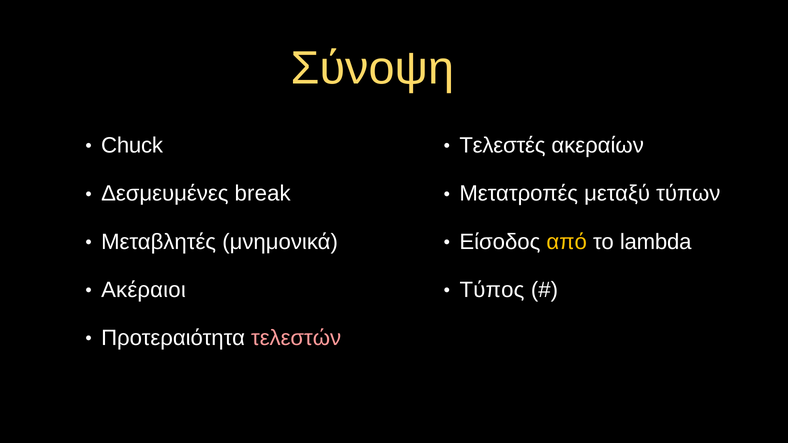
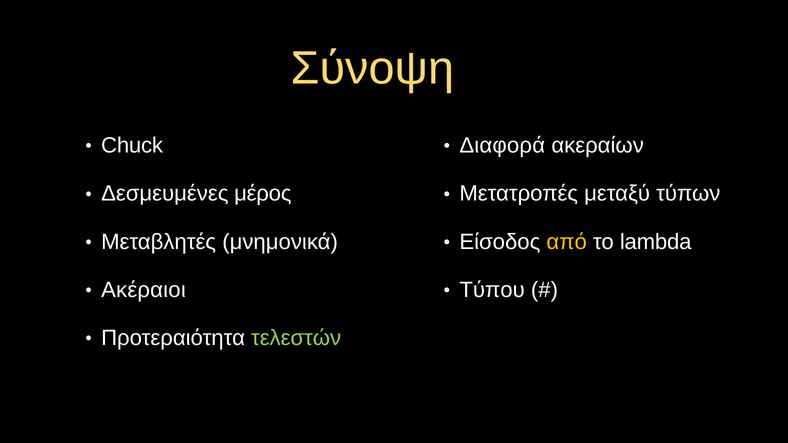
Τελεστές: Τελεστές -> Διαφορά (502, 146)
break: break -> μέρος (263, 194)
Τύπος: Τύπος -> Τύπου (492, 290)
τελεστών colour: pink -> light green (296, 338)
